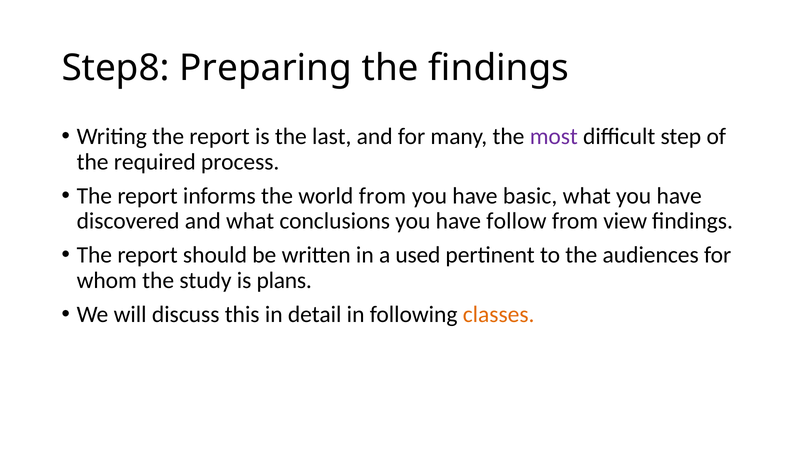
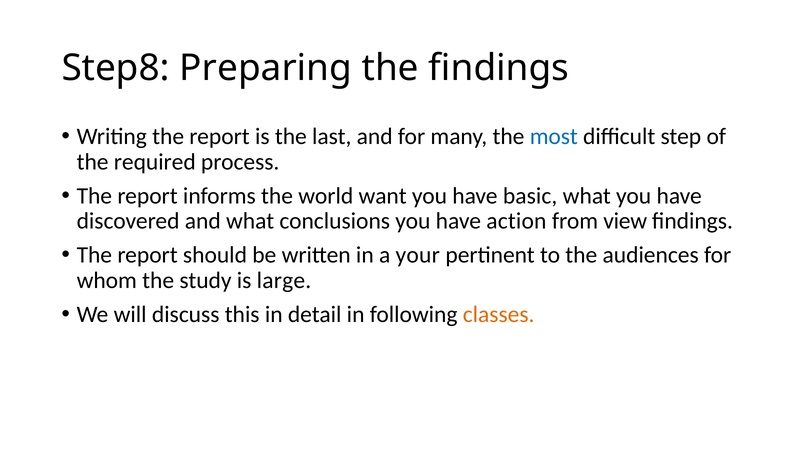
most colour: purple -> blue (554, 136)
world from: from -> want (383, 196)
follow: follow -> action (516, 221)
used: used -> your (418, 255)
plans: plans -> large (284, 280)
